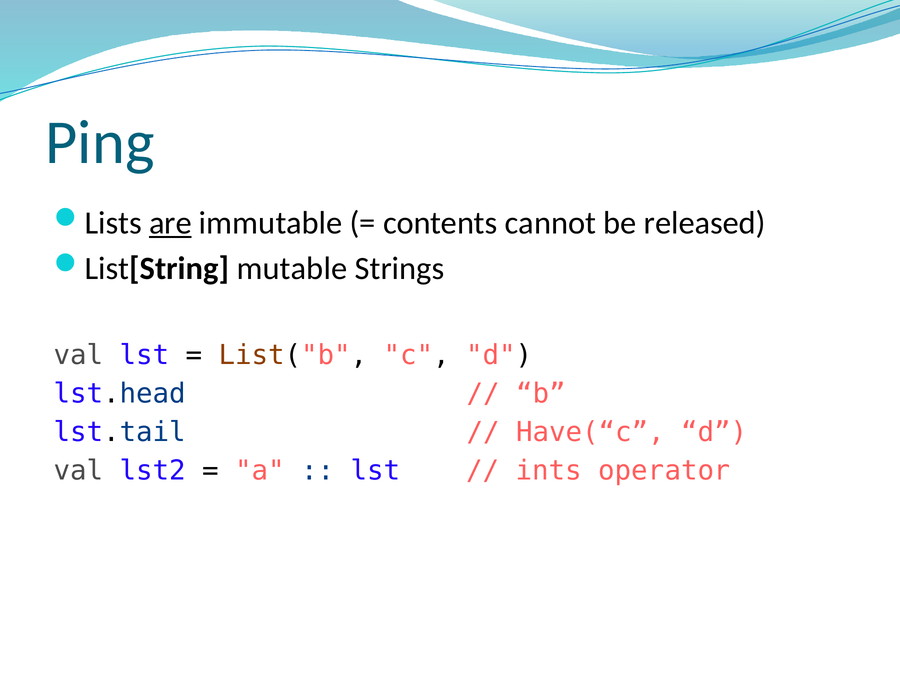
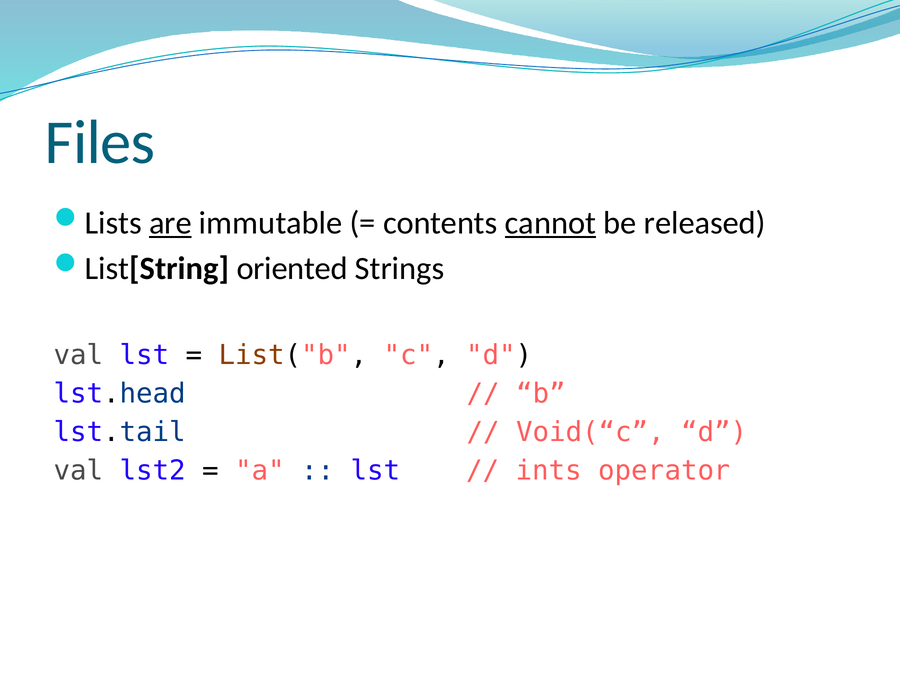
Ping: Ping -> Files (100, 143)
cannot underline: none -> present (550, 223)
mutable: mutable -> oriented (292, 269)
Have(“c: Have(“c -> Void(“c (590, 432)
